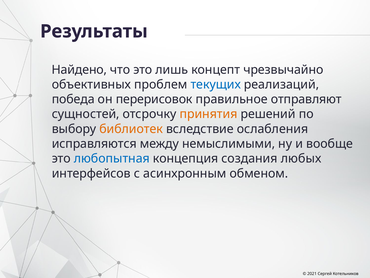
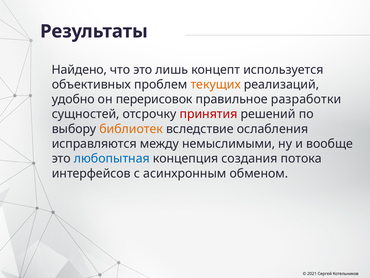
чрезвычайно: чрезвычайно -> используется (283, 70)
текущих colour: blue -> orange (216, 84)
победа: победа -> удобно (73, 99)
отправляют: отправляют -> разработки (306, 99)
принятия colour: orange -> red (208, 114)
любых: любых -> потока (301, 158)
